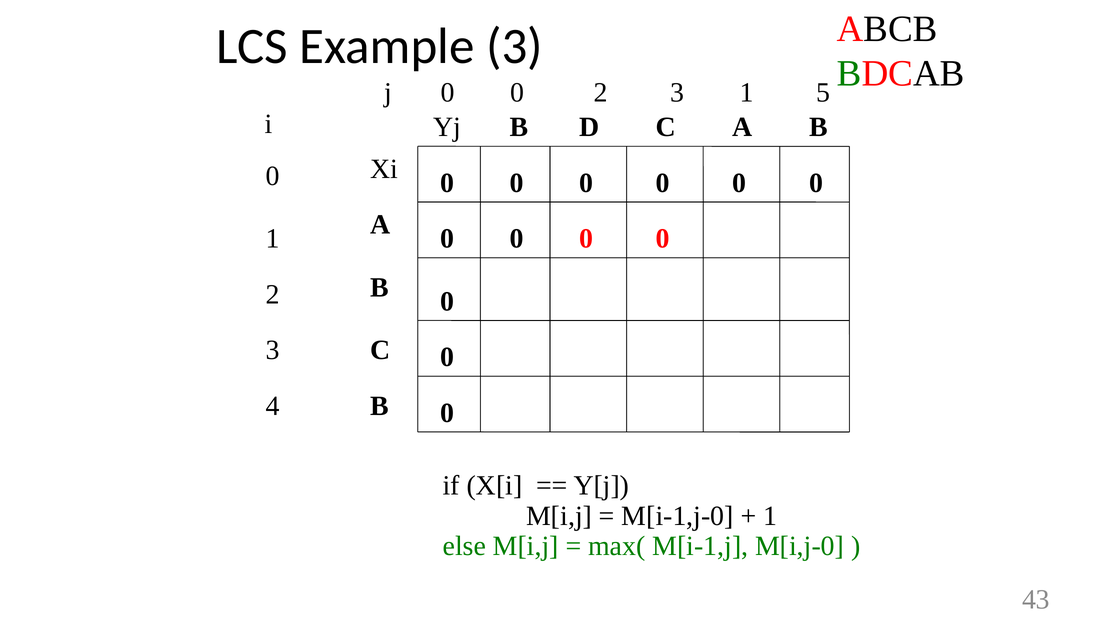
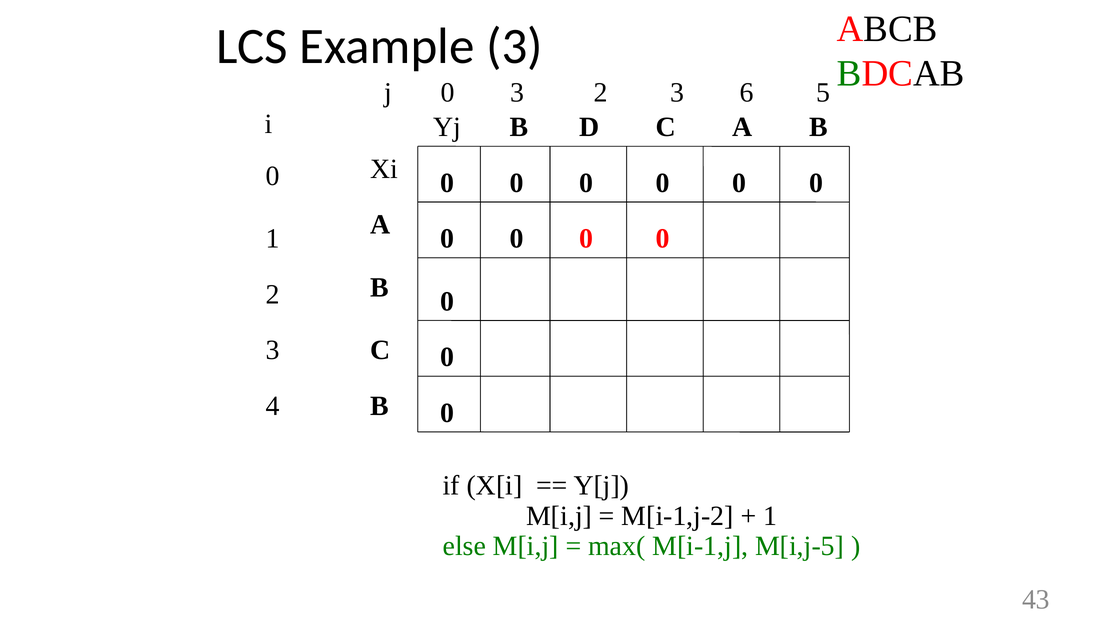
j 0 0: 0 -> 3 (517, 92)
3 1: 1 -> 6 (747, 92)
M[i-1,j-0: M[i-1,j-0 -> M[i-1,j-2 (678, 516)
M[i,j-0: M[i,j-0 -> M[i,j-5 (800, 546)
